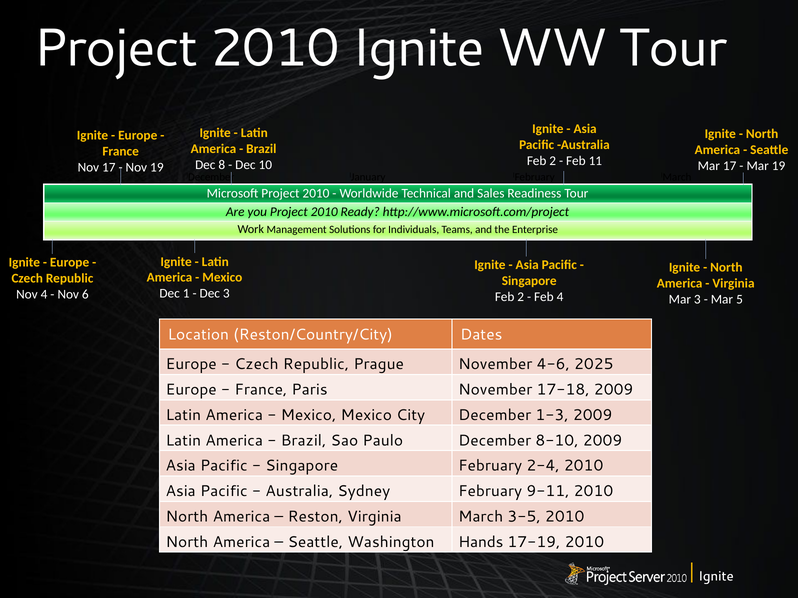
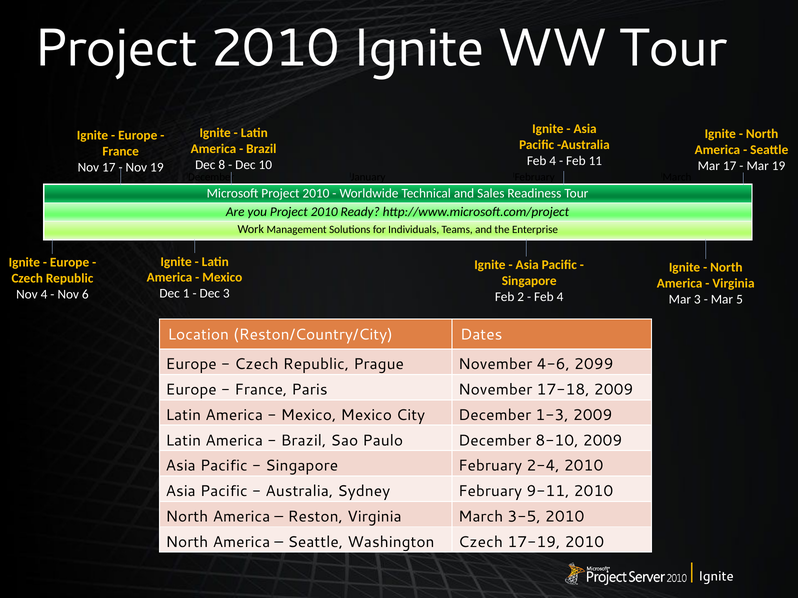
2: 2 -> 4 (553, 161)
2025: 2025 -> 2099 (594, 365)
Washington Hands: Hands -> Czech (481, 542)
